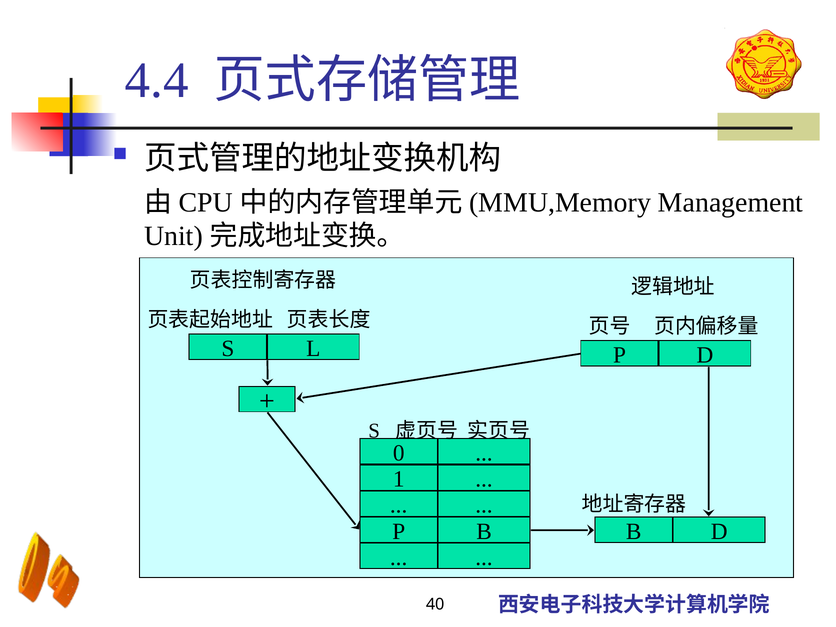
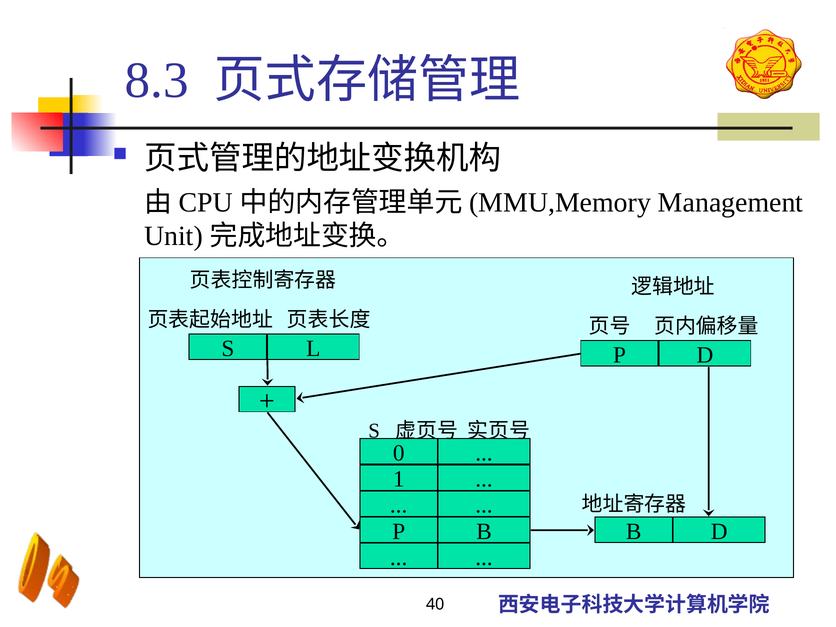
4.4: 4.4 -> 8.3 (157, 80)
